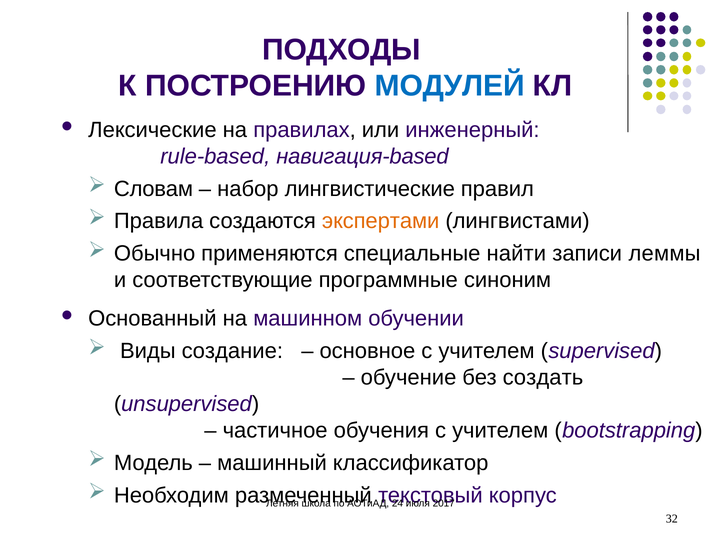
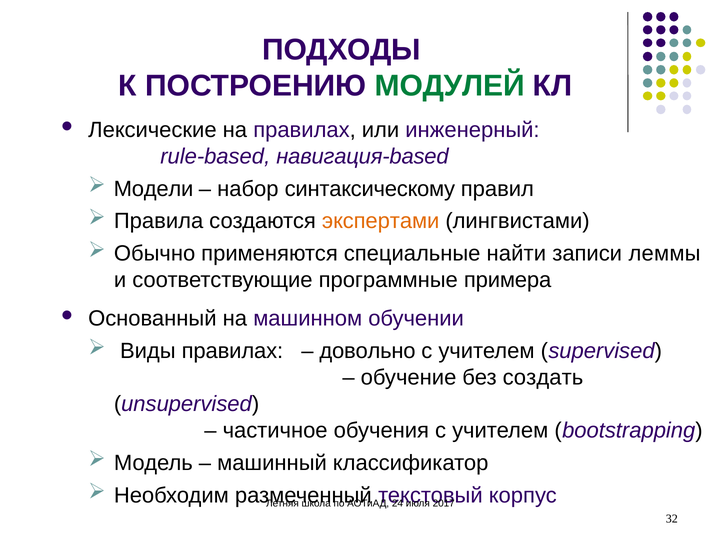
МОДУЛЕЙ colour: blue -> green (450, 86)
Словам: Словам -> Модели (154, 189)
лингвистические: лингвистические -> синтаксическому (370, 189)
синоним: синоним -> примера (508, 280)
Виды создание: создание -> правилах (232, 351)
основное: основное -> довольно (368, 351)
